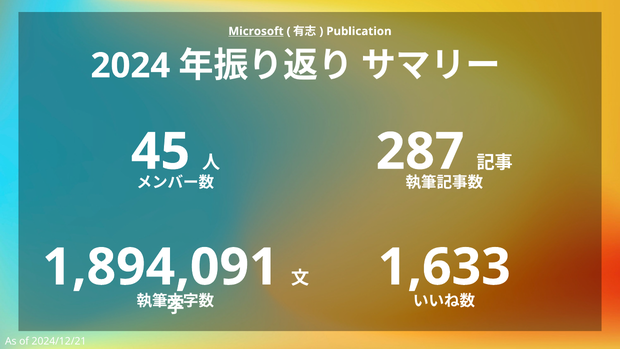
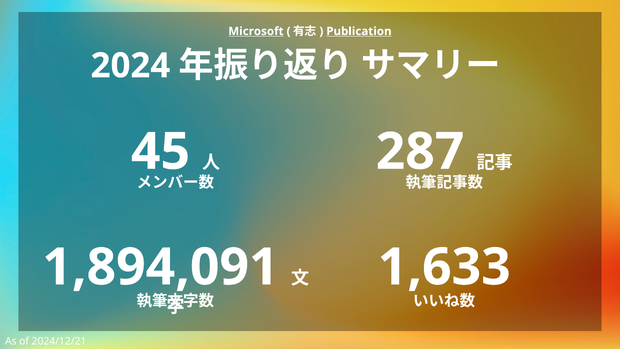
Publication underline: none -> present (359, 31)
